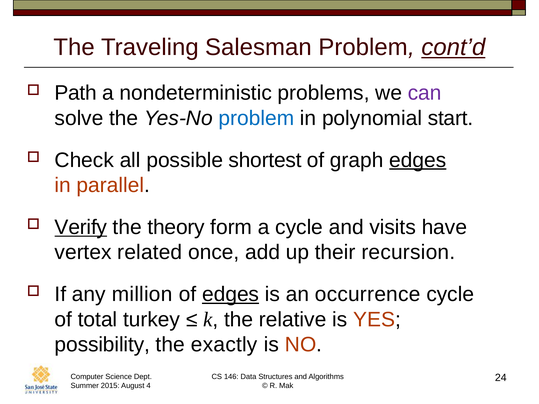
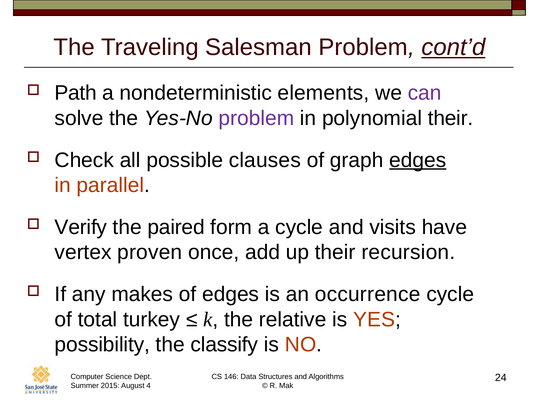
problems: problems -> elements (324, 93)
problem colour: blue -> purple (256, 118)
polynomial start: start -> their (451, 118)
shortest: shortest -> clauses (265, 160)
Verify underline: present -> none (81, 227)
theory: theory -> paired (176, 227)
related: related -> proven (150, 253)
million: million -> makes (142, 294)
edges underline: present -> none (231, 294)
exactly: exactly -> classify (224, 345)
